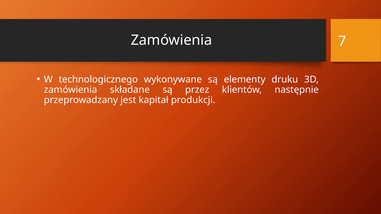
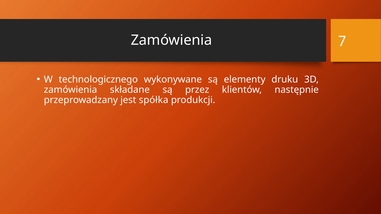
kapitał: kapitał -> spółka (154, 100)
